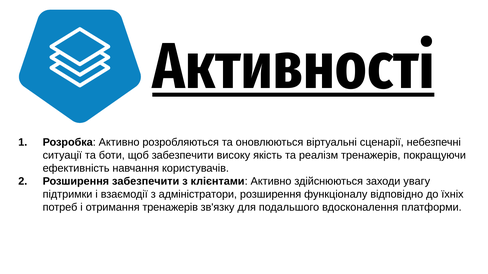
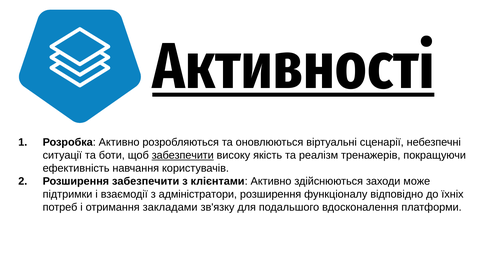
забезпечити underline: none -> present (183, 156)
увагу: увагу -> може (417, 182)
отримання тренажерів: тренажерів -> закладами (170, 208)
